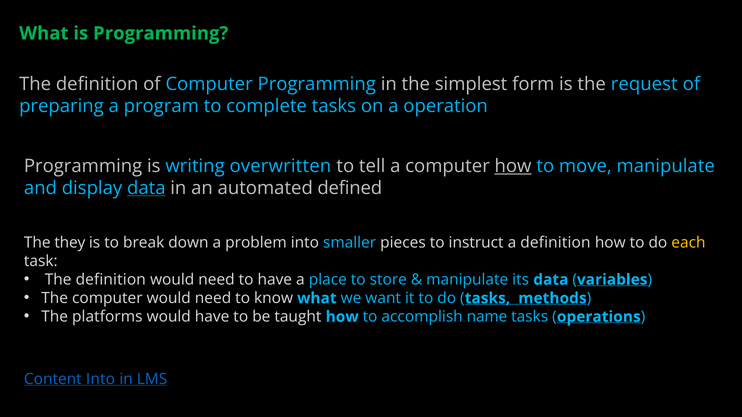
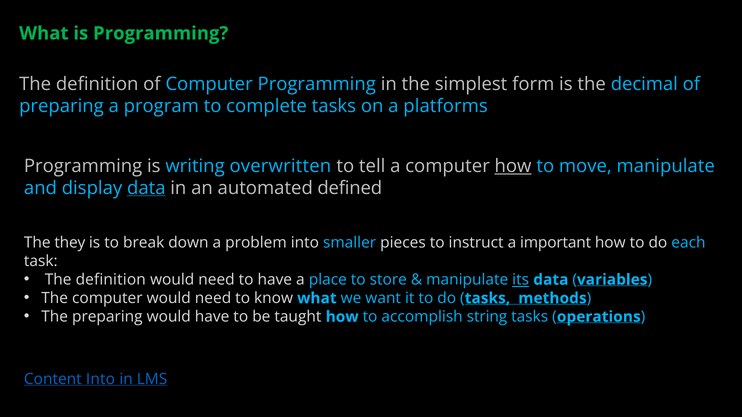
request: request -> decimal (644, 84)
operation: operation -> platforms (446, 106)
a definition: definition -> important (556, 243)
each colour: yellow -> light blue (688, 243)
its underline: none -> present (521, 280)
The platforms: platforms -> preparing (107, 317)
name: name -> string (487, 317)
